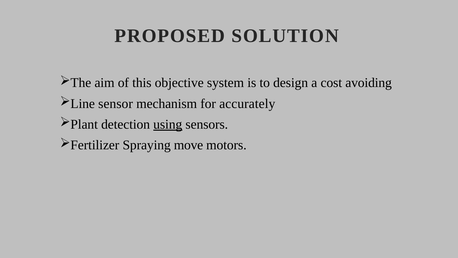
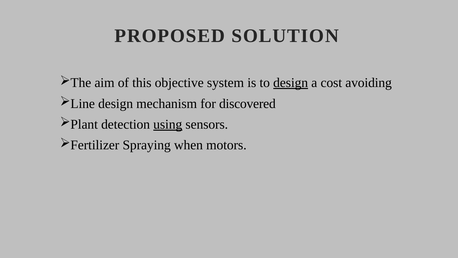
design underline: none -> present (291, 83)
sensor: sensor -> design (116, 103)
accurately: accurately -> discovered (247, 103)
move: move -> when (188, 145)
